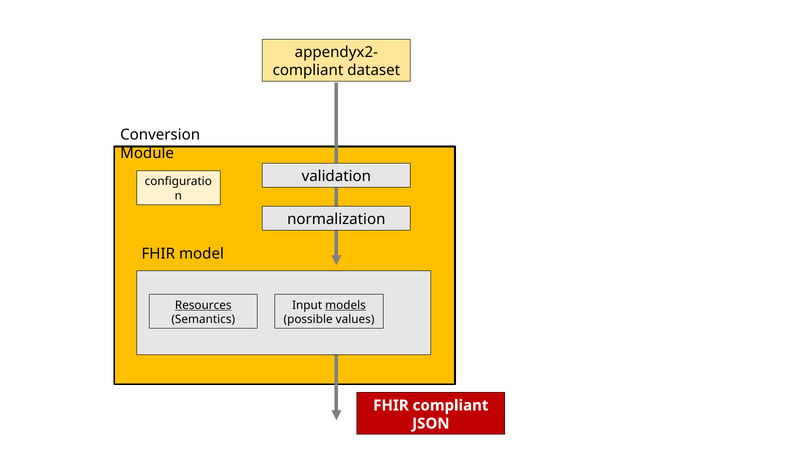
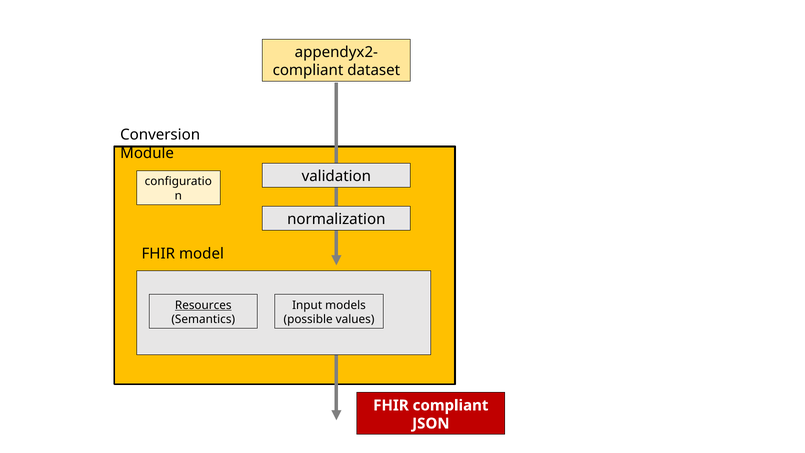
models underline: present -> none (346, 305)
